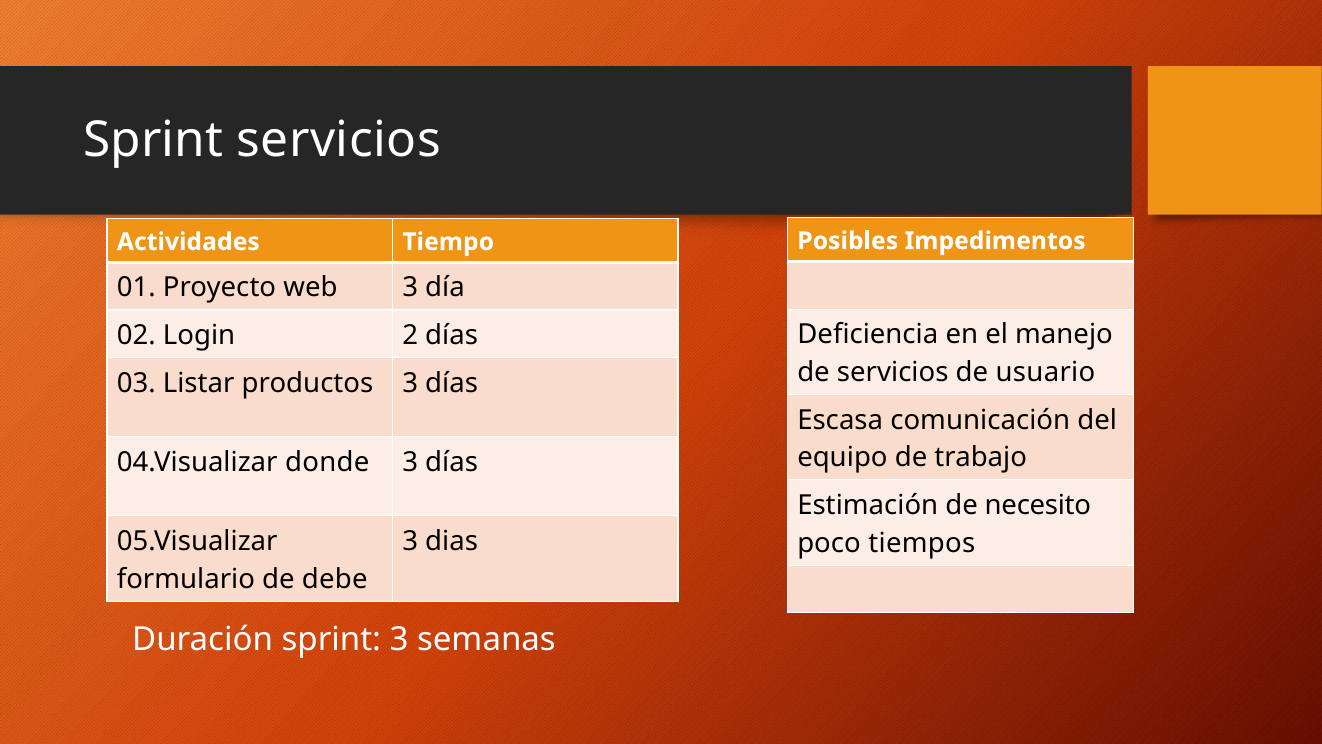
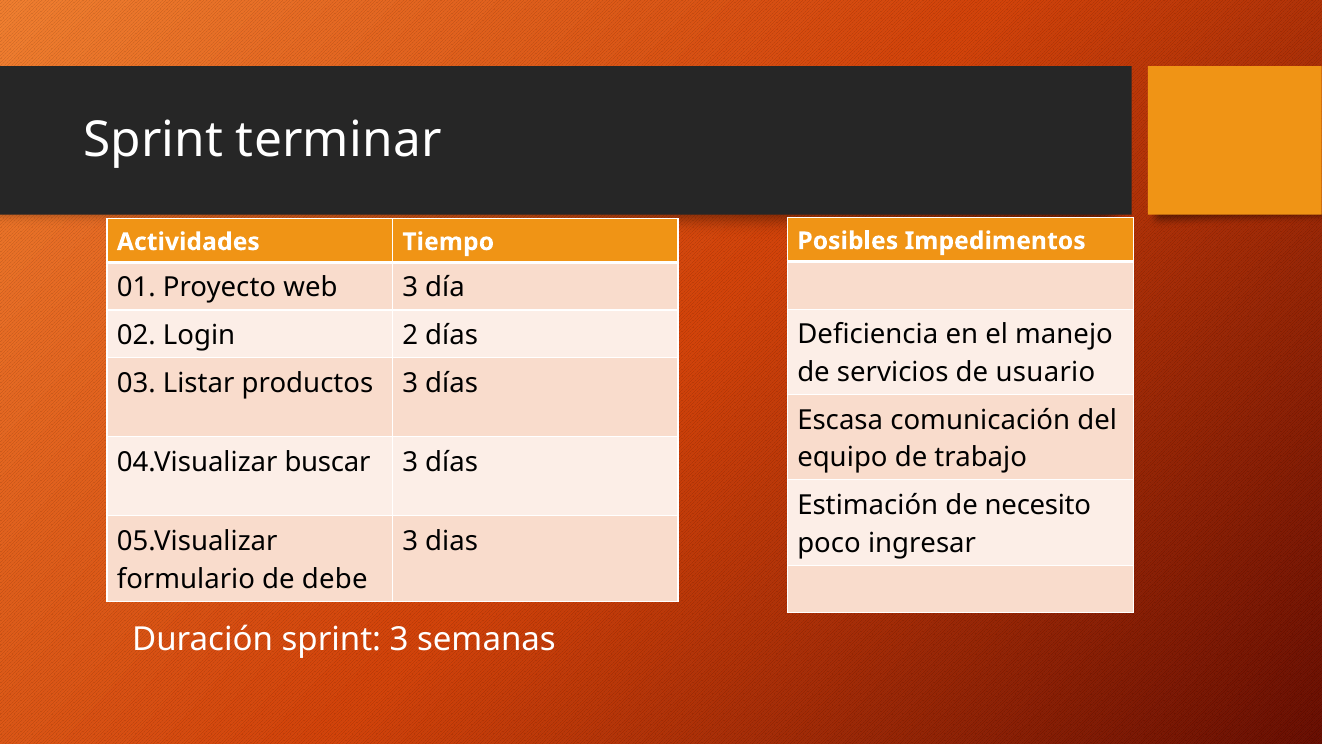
Sprint servicios: servicios -> terminar (339, 140)
donde: donde -> buscar (327, 462)
tiempos: tiempos -> ingresar (922, 543)
